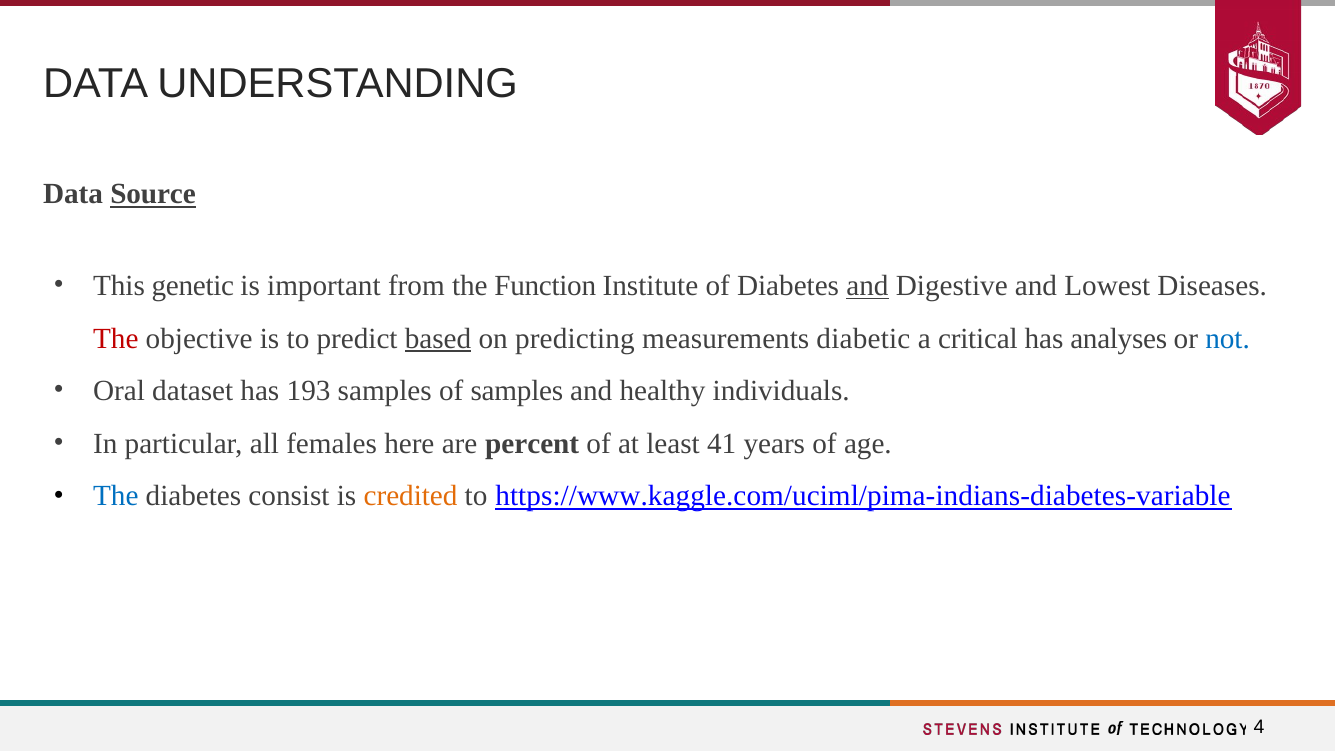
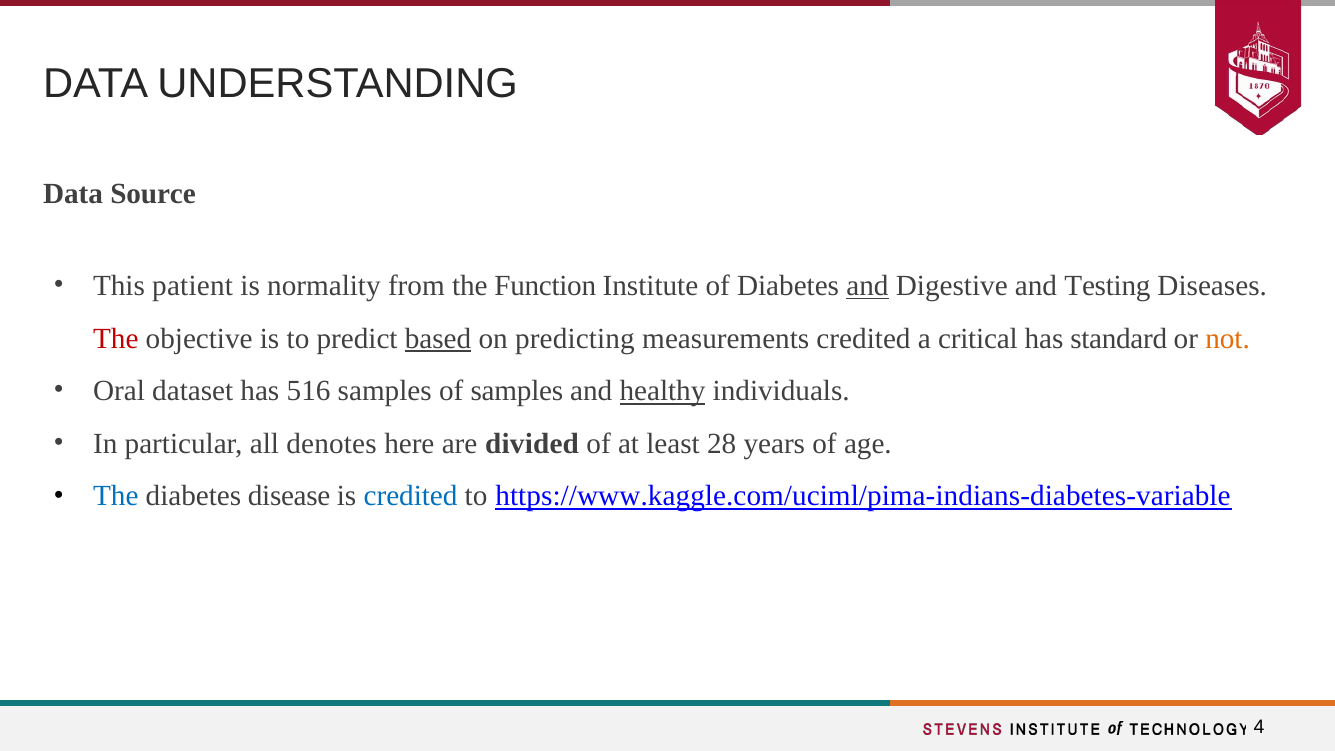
Source underline: present -> none (153, 194)
genetic: genetic -> patient (193, 286)
important: important -> normality (324, 286)
Lowest: Lowest -> Testing (1107, 286)
measurements diabetic: diabetic -> credited (864, 339)
analyses: analyses -> standard (1119, 339)
not colour: blue -> orange (1228, 339)
193: 193 -> 516 (309, 391)
healthy underline: none -> present (663, 391)
females: females -> denotes (332, 444)
percent: percent -> divided (532, 444)
41: 41 -> 28 (722, 444)
consist: consist -> disease (289, 496)
credited colour: orange -> blue (411, 496)
